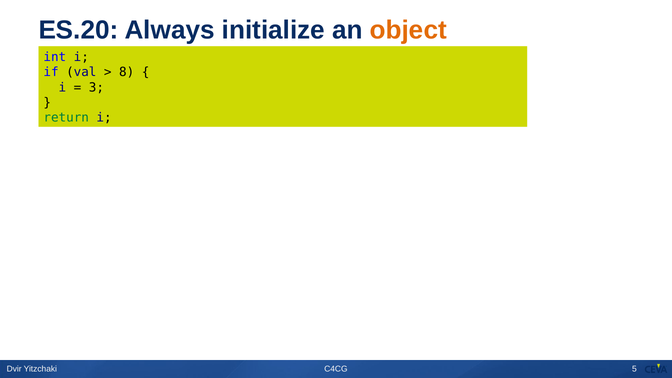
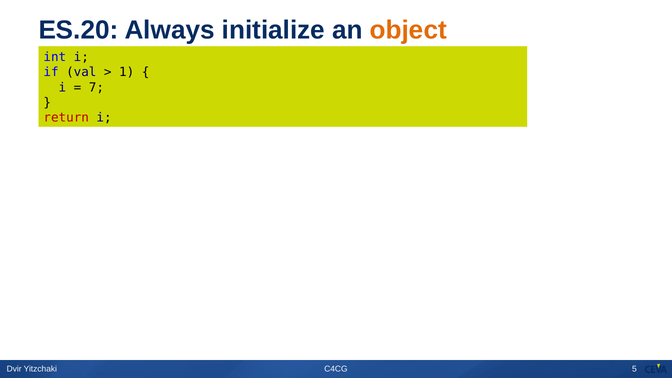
8: 8 -> 1 (127, 72)
3: 3 -> 7 (96, 87)
return colour: green -> red (66, 118)
